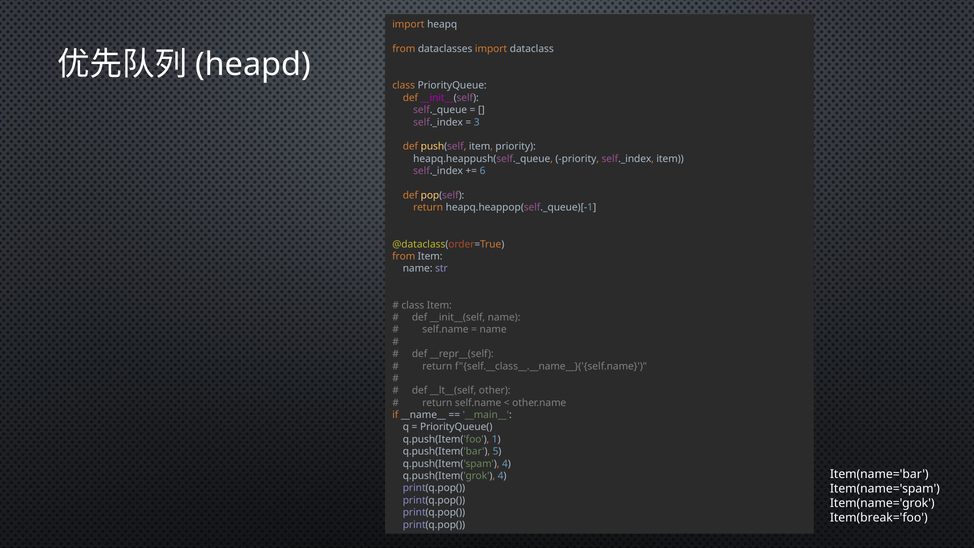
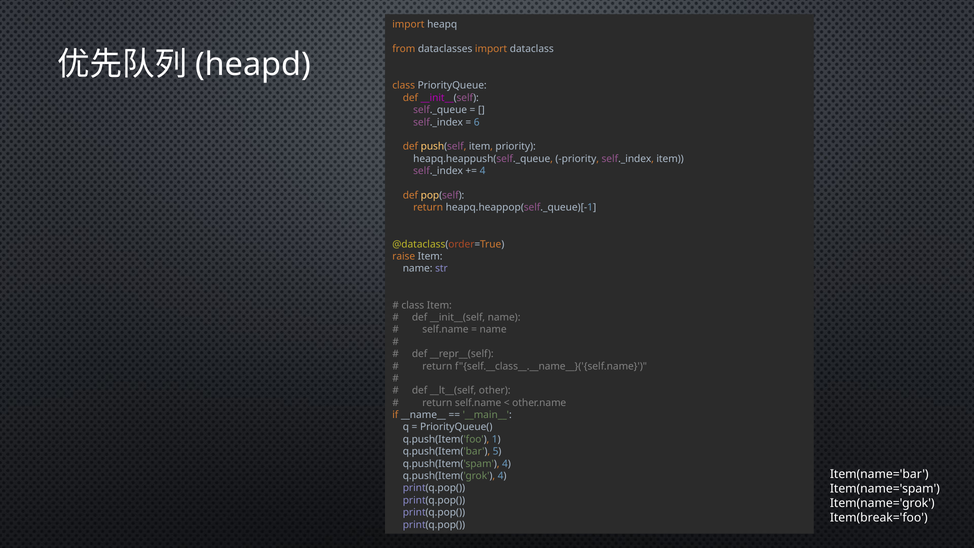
3: 3 -> 6 (477, 122)
6: 6 -> 4 (483, 171)
from: from -> raise (404, 256)
